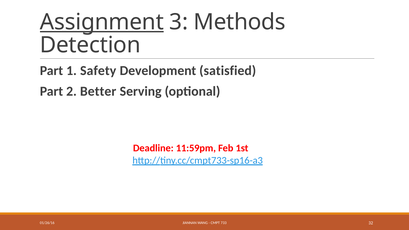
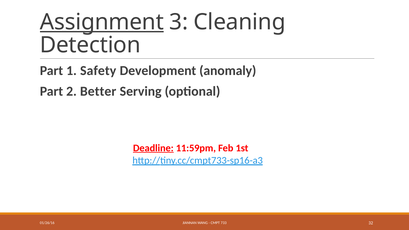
Methods: Methods -> Cleaning (240, 22)
satisfied: satisfied -> anomaly (228, 71)
Deadline underline: none -> present (153, 148)
